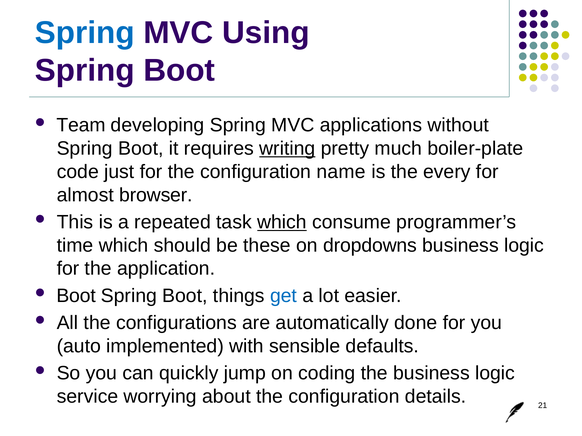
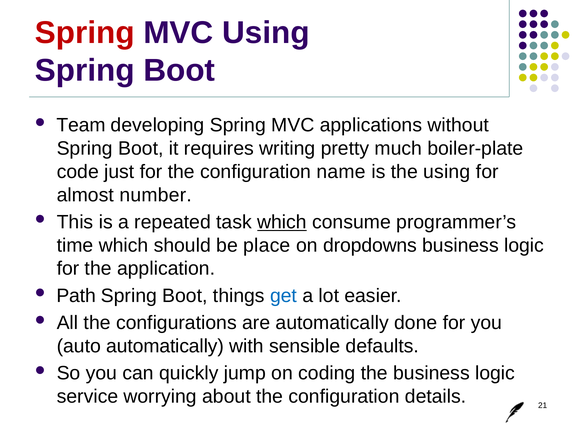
Spring colour: blue -> red (85, 33)
writing underline: present -> none (287, 149)
the every: every -> using (447, 172)
browser: browser -> number (156, 195)
these: these -> place (267, 246)
Boot: Boot -> Path (76, 296)
auto implemented: implemented -> automatically (165, 346)
